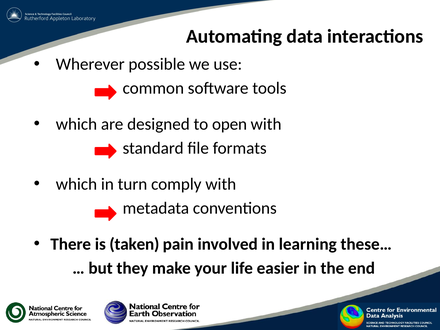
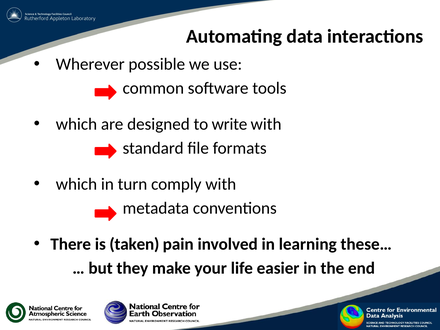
open: open -> write (230, 124)
